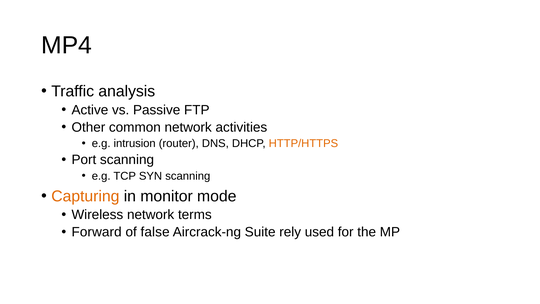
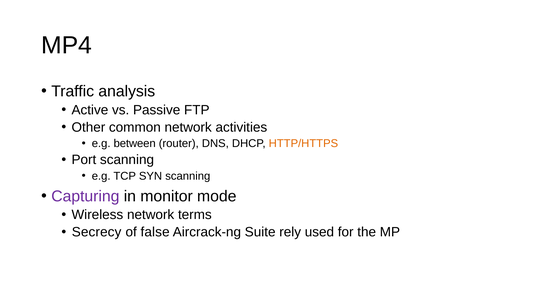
intrusion: intrusion -> between (135, 143)
Capturing colour: orange -> purple (85, 196)
Forward: Forward -> Secrecy (97, 232)
